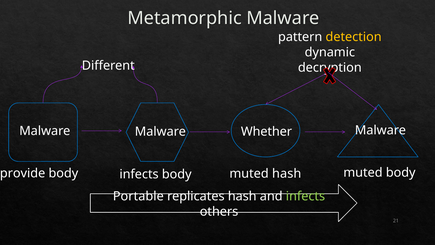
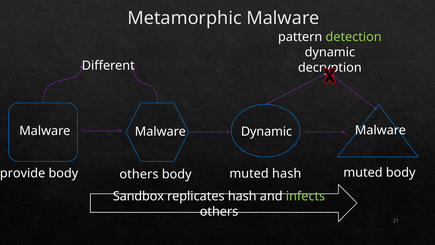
detection colour: yellow -> light green (354, 37)
Whether: Whether -> Dynamic (267, 132)
infects: infects -> others (139, 174)
Portable: Portable -> Sandbox (138, 196)
